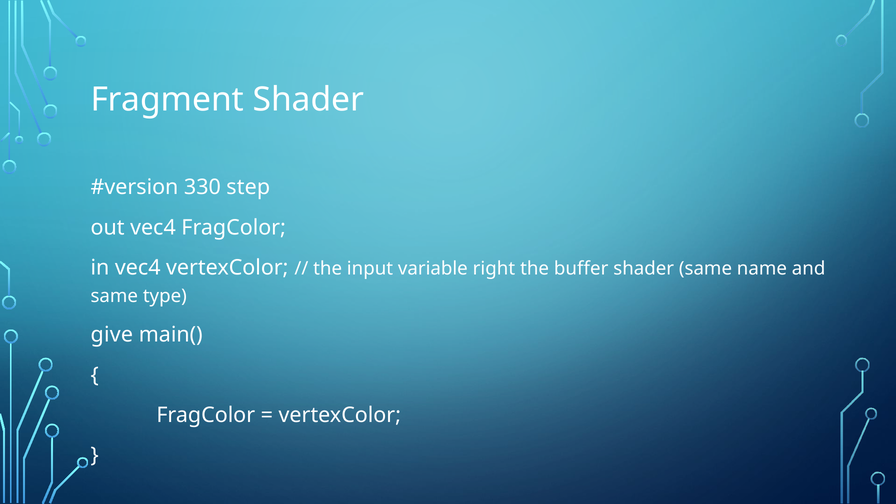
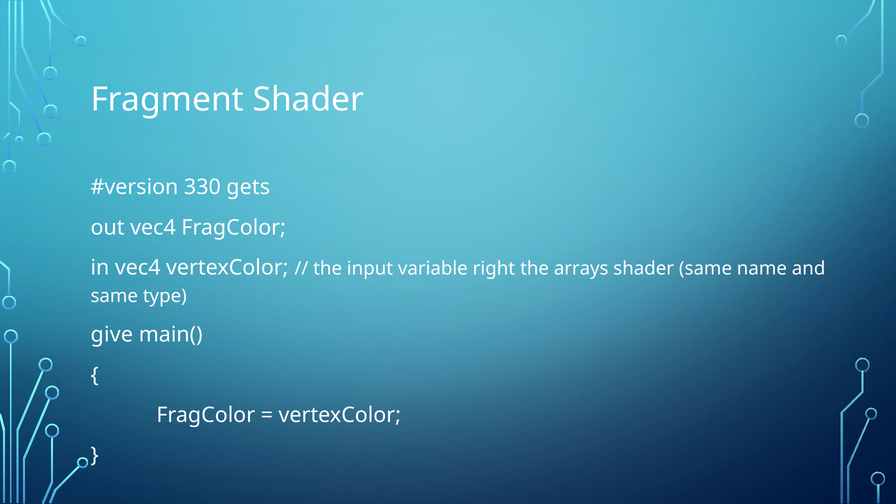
step: step -> gets (248, 187)
buffer: buffer -> arrays (581, 269)
